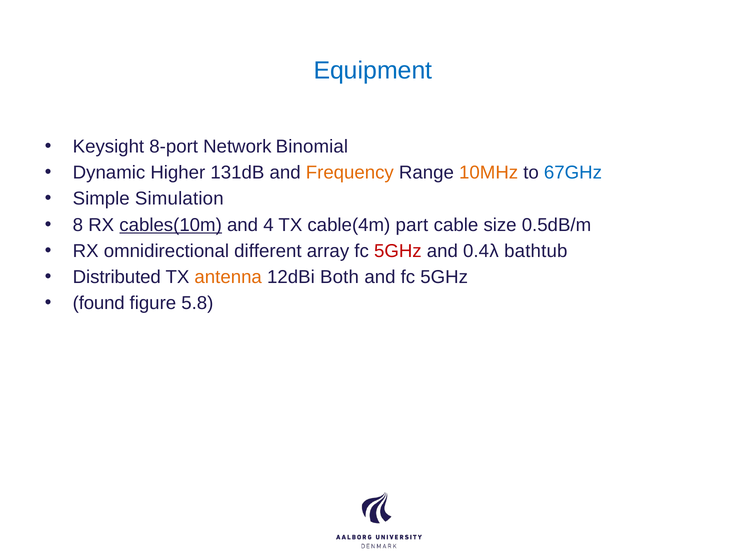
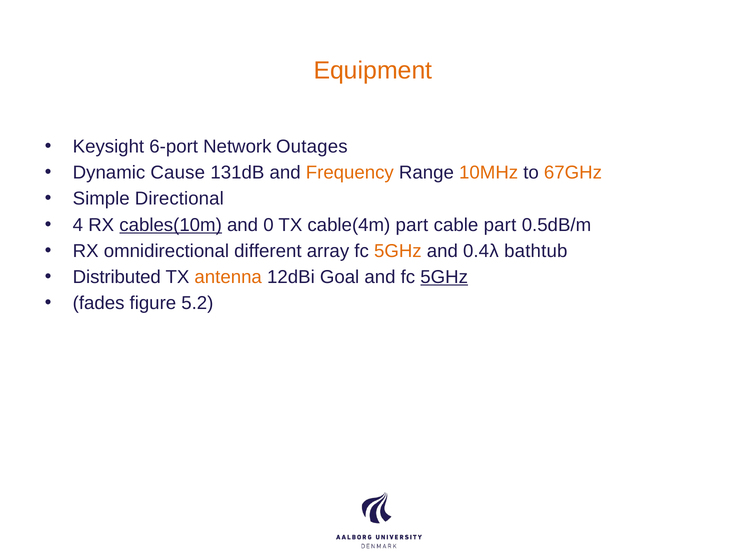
Equipment colour: blue -> orange (373, 71)
8-port: 8-port -> 6-port (174, 147)
Binomial: Binomial -> Outages (312, 147)
Higher: Higher -> Cause (178, 173)
67GHz colour: blue -> orange (573, 173)
Simulation: Simulation -> Directional (179, 199)
8: 8 -> 4 (78, 225)
4: 4 -> 0 (268, 225)
cable size: size -> part (500, 225)
5GHz colour: red -> orange (398, 251)
Both: Both -> Goal (340, 277)
5GHz underline: none -> present (444, 277)
found: found -> fades (99, 303)
5.8: 5.8 -> 5.2 (197, 303)
